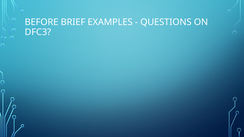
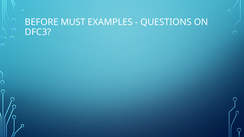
BRIEF: BRIEF -> MUST (73, 22)
